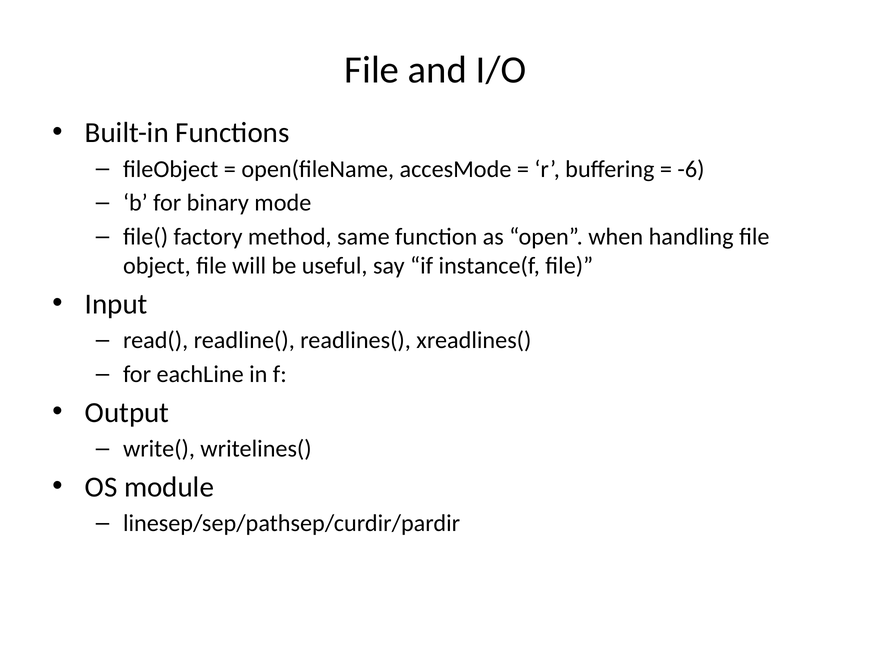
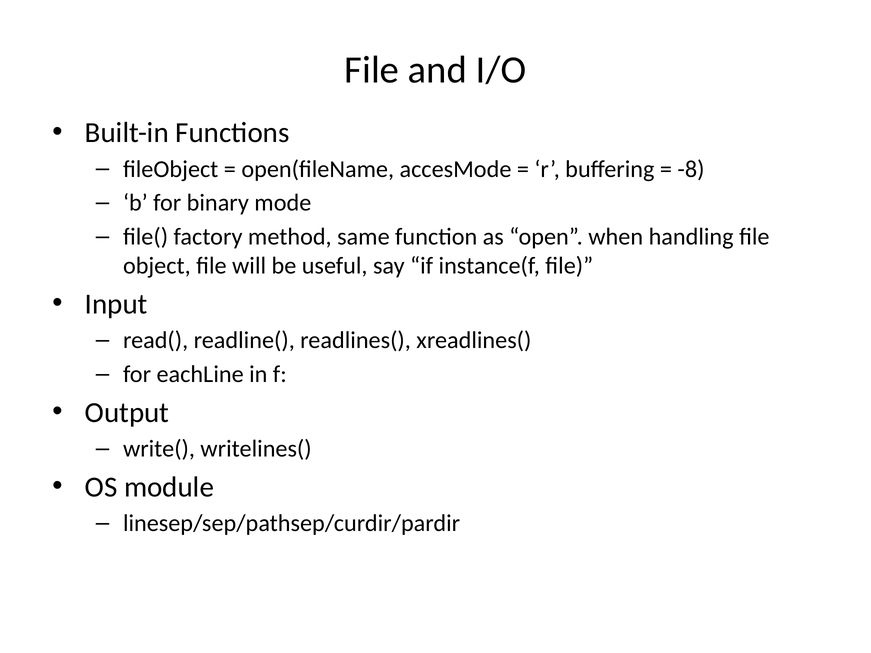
-6: -6 -> -8 (691, 169)
